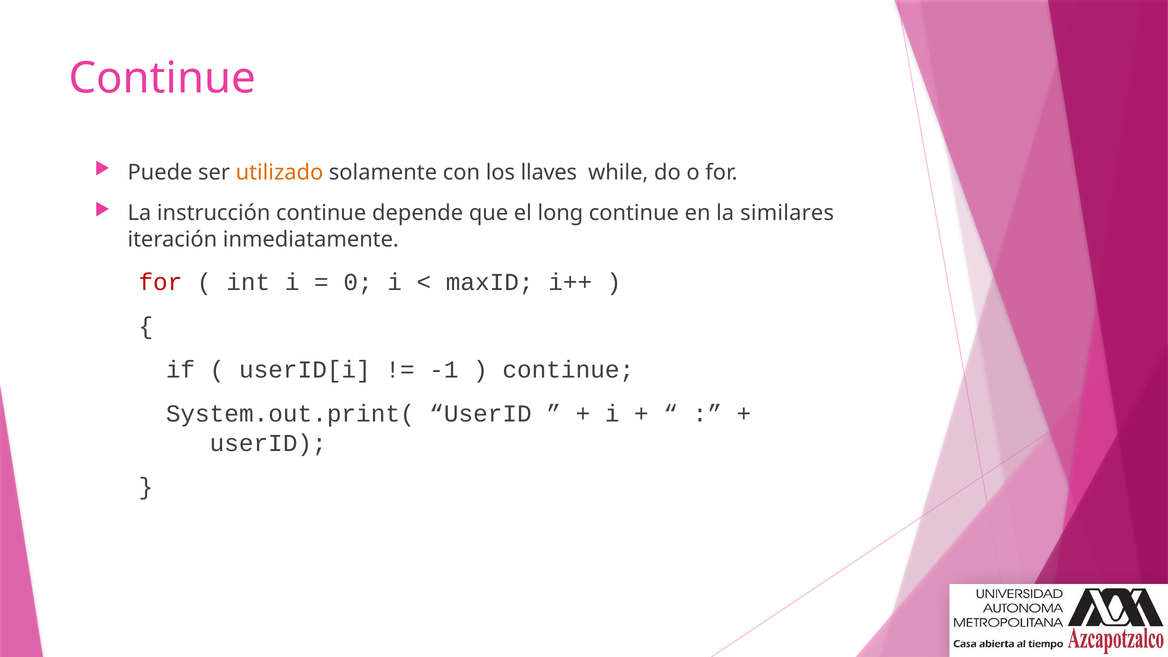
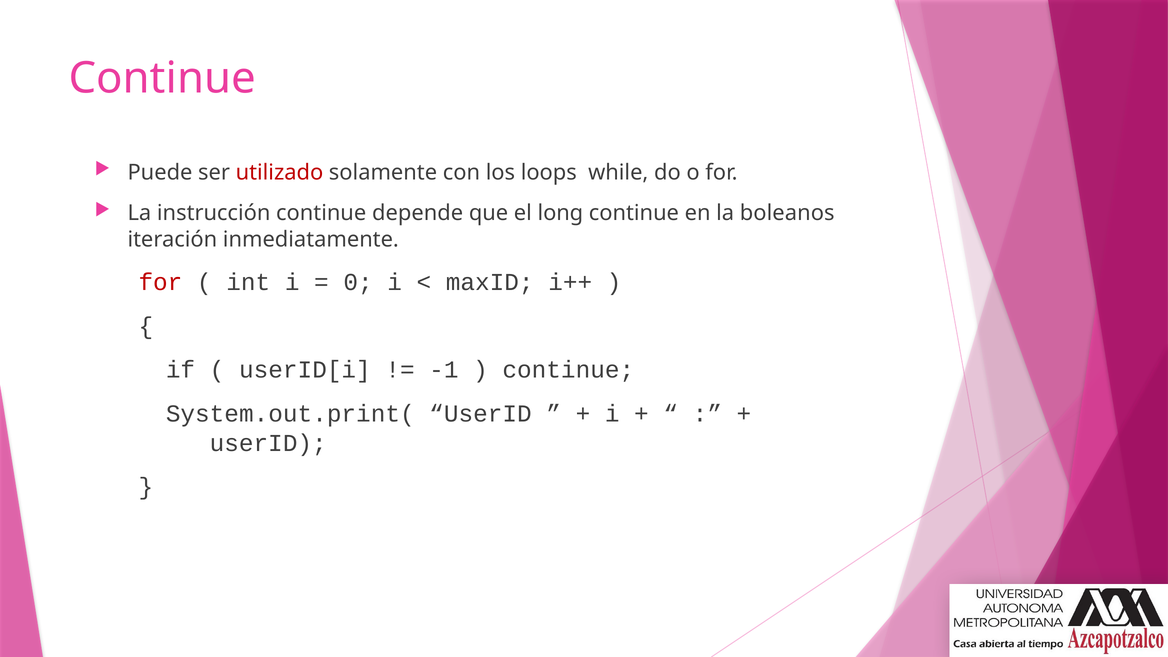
utilizado colour: orange -> red (279, 172)
llaves: llaves -> loops (549, 172)
similares: similares -> boleanos (787, 213)
